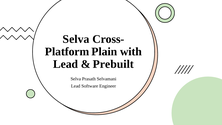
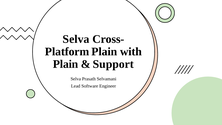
Lead: Lead -> Plain (66, 64)
Prebuilt: Prebuilt -> Support (113, 64)
